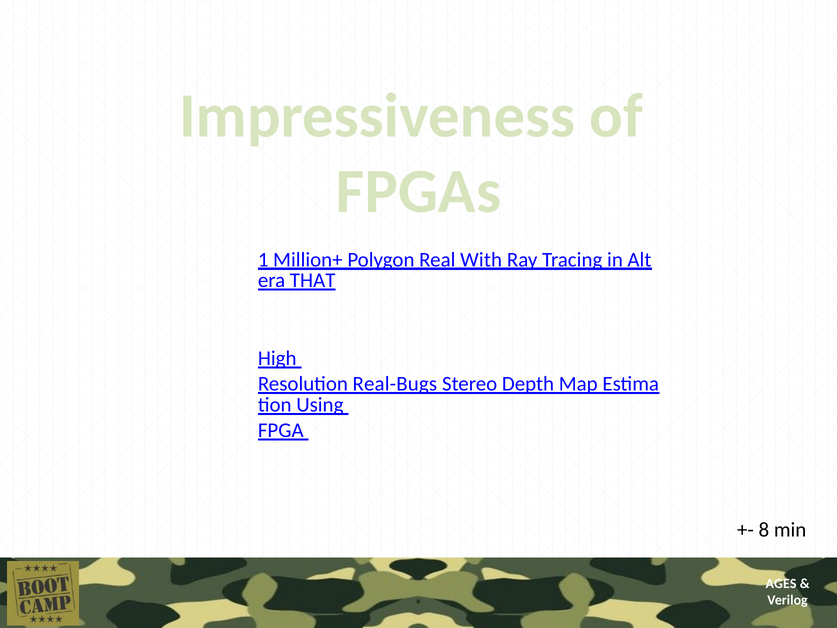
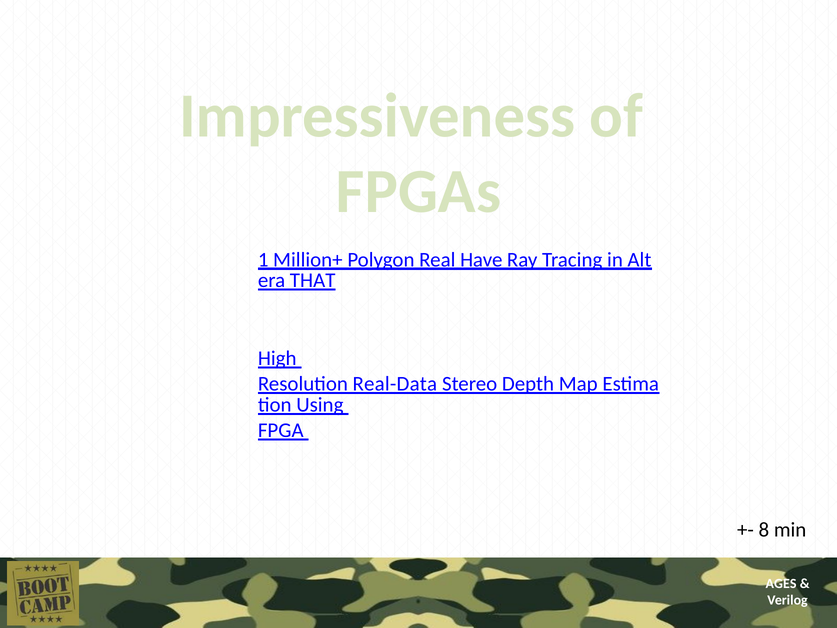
With: With -> Have (481, 260)
Real-Bugs: Real-Bugs -> Real-Data (395, 384)
